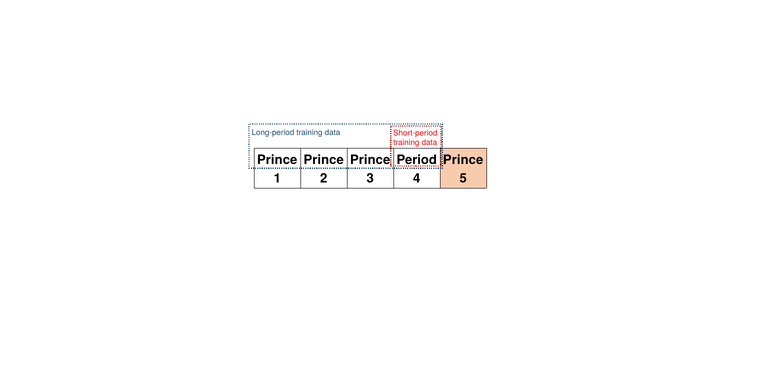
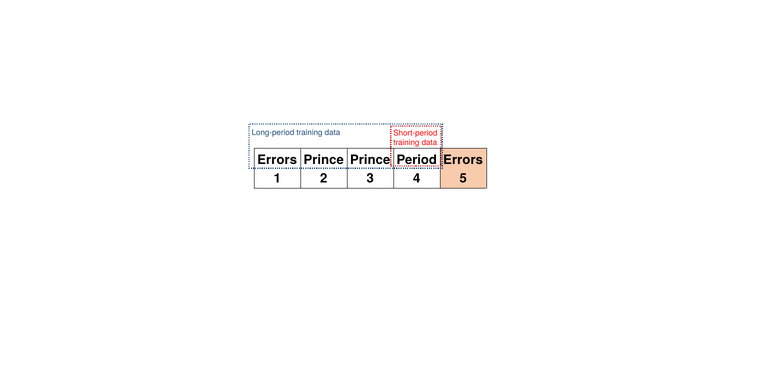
Prince: Prince -> Errors (277, 160)
Prince: Prince -> Errors (463, 160)
